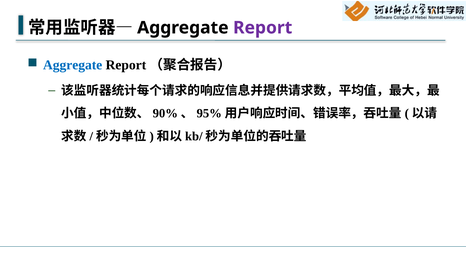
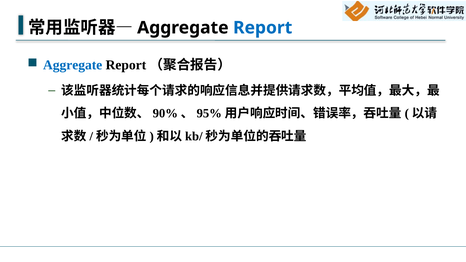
Report colour: purple -> blue (263, 28)
